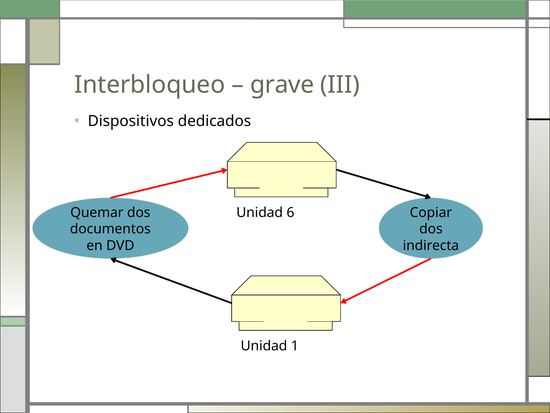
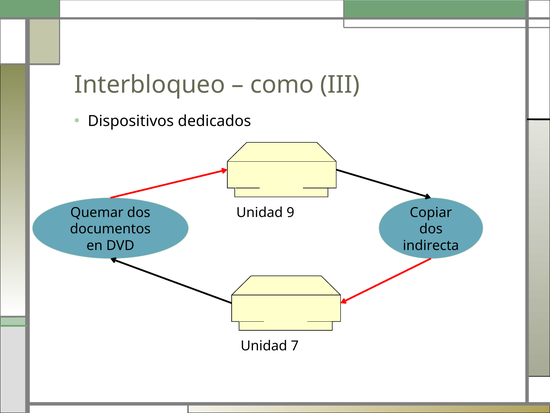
grave: grave -> como (282, 85)
6: 6 -> 9 (290, 212)
1: 1 -> 7 (295, 346)
